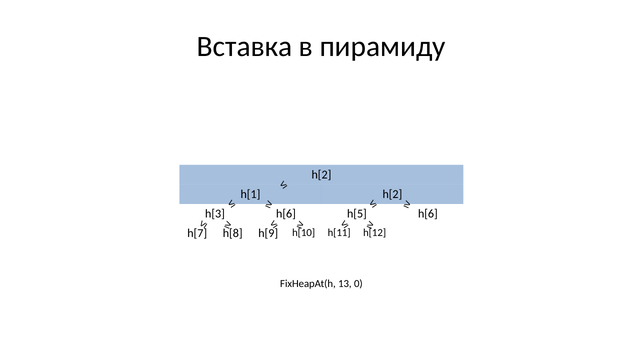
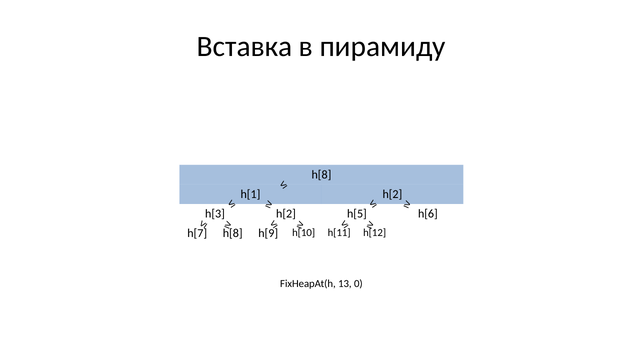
h[2: h[2 -> h[8 (321, 175)
h[3 h[6: h[6 -> h[2 (286, 214)
